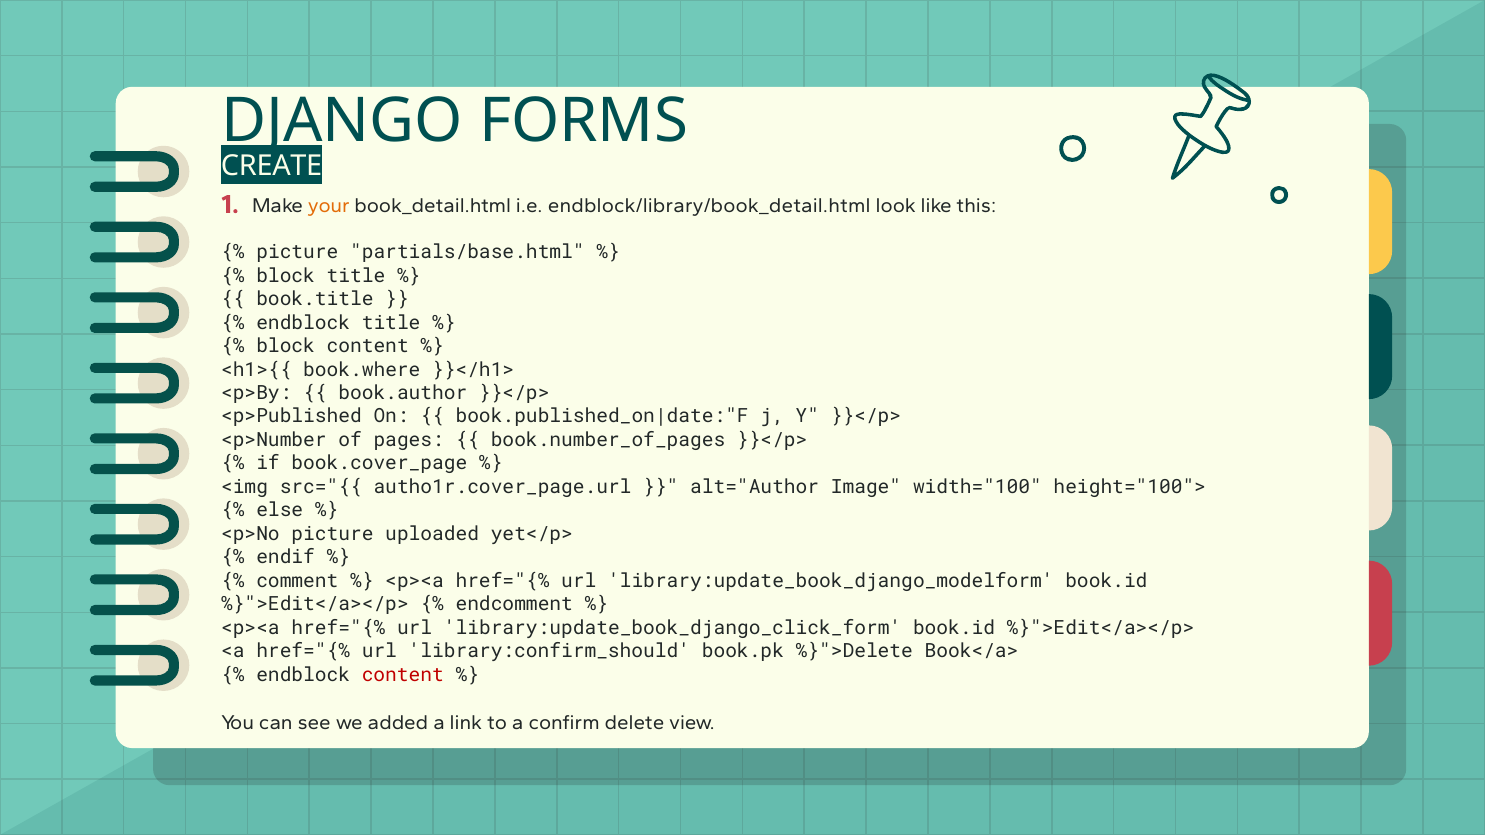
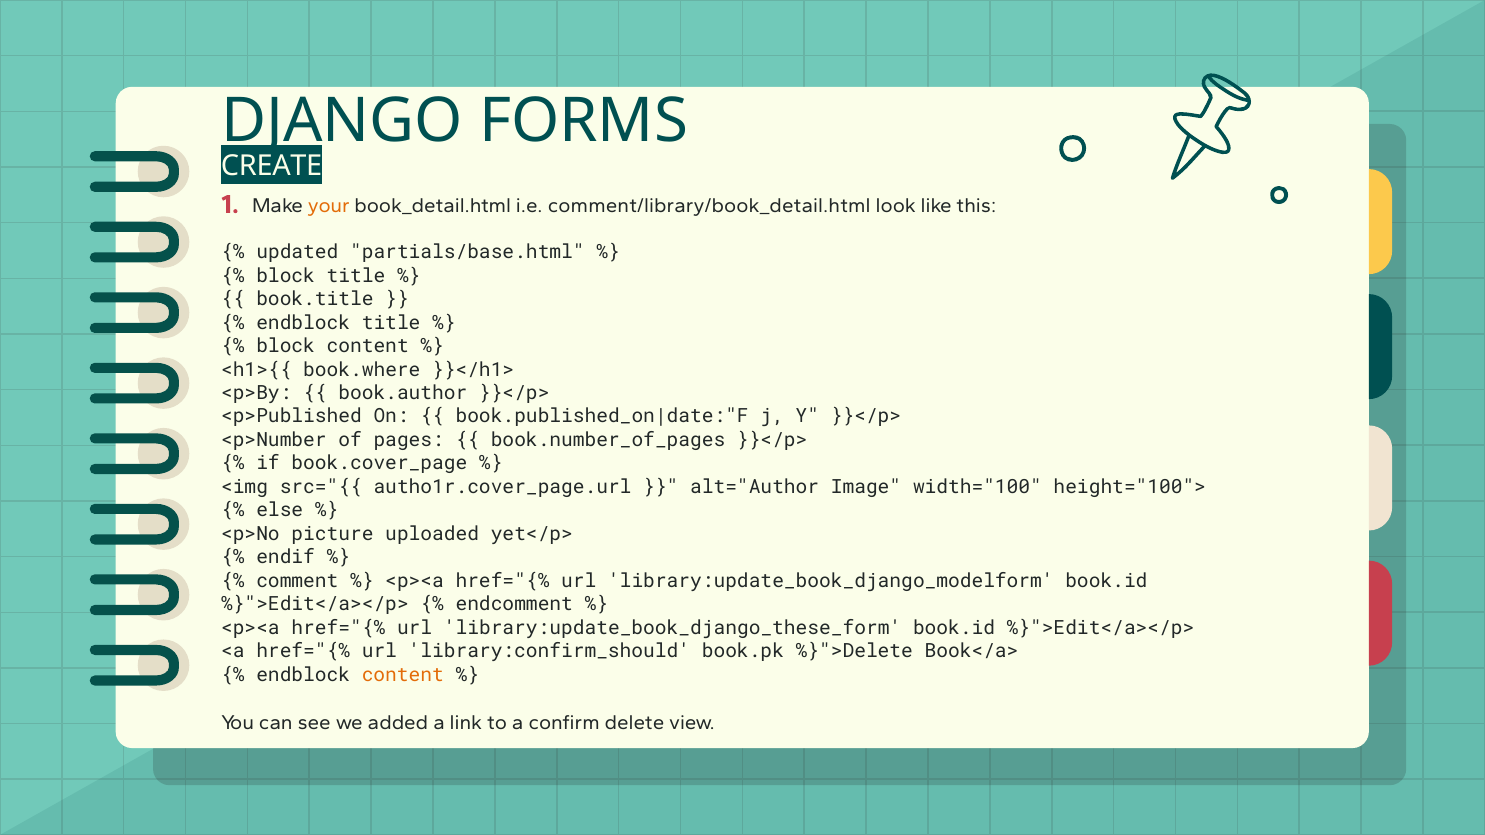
endblock/library/book_detail.html: endblock/library/book_detail.html -> comment/library/book_detail.html (709, 206)
picture: picture -> updated (297, 252)
library:update_book_django_click_form: library:update_book_django_click_form -> library:update_book_django_these_form (673, 628)
content colour: red -> orange (403, 675)
